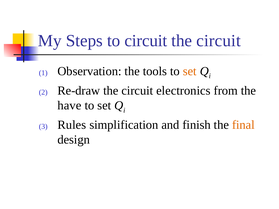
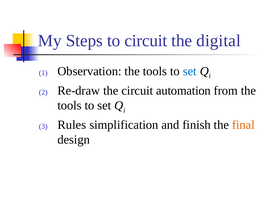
circuit: circuit -> digital (219, 41)
set colour: orange -> blue (190, 71)
electronics: electronics -> automation (183, 91)
have: have -> tools (70, 106)
